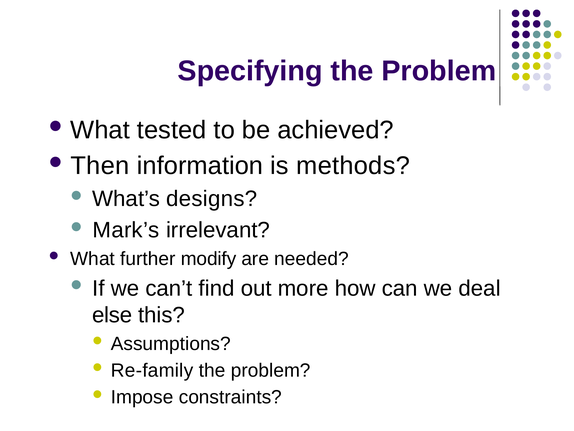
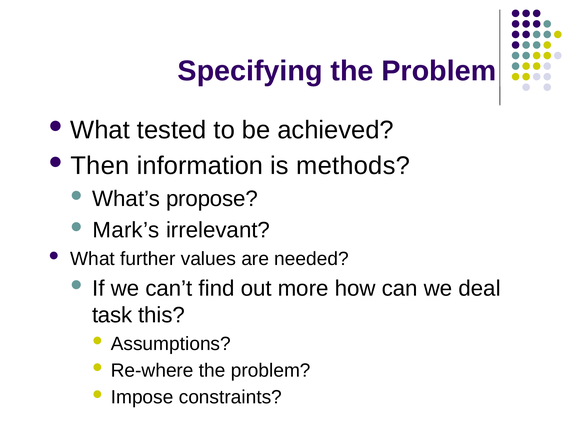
designs: designs -> propose (212, 199)
modify: modify -> values (208, 258)
else: else -> task (112, 315)
Re-family: Re-family -> Re-where (152, 370)
